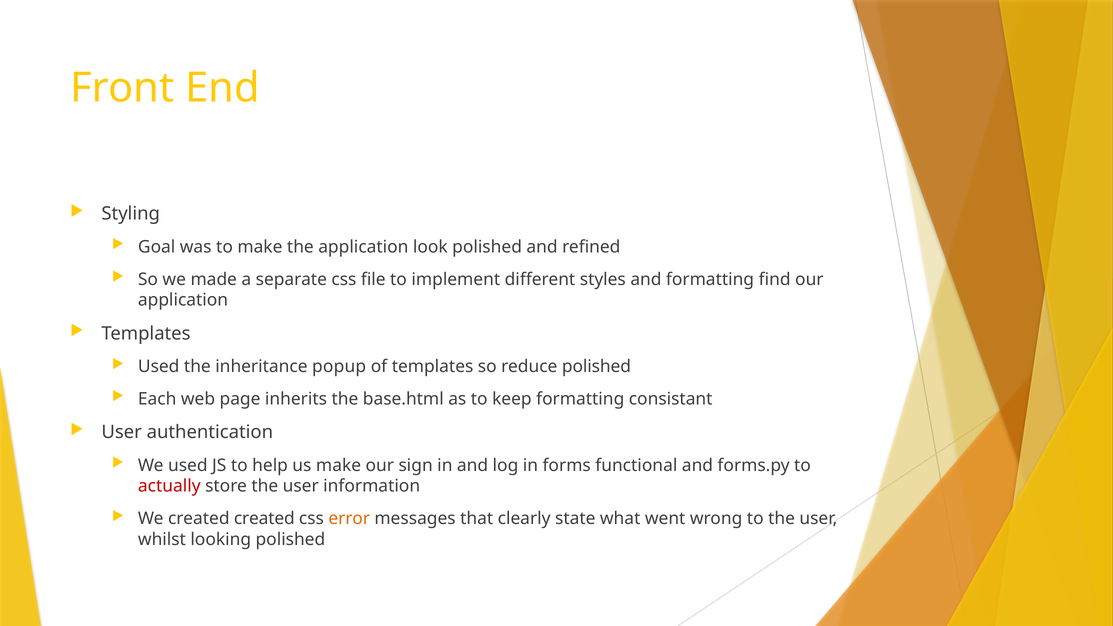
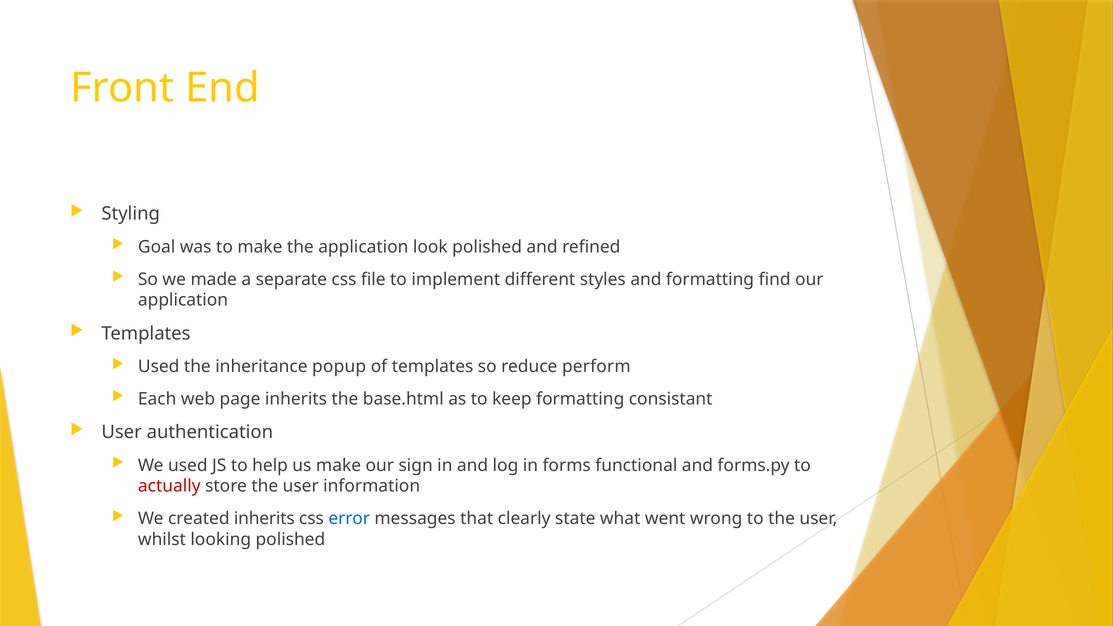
reduce polished: polished -> perform (596, 367)
created created: created -> inherits (264, 519)
error colour: orange -> blue (349, 519)
